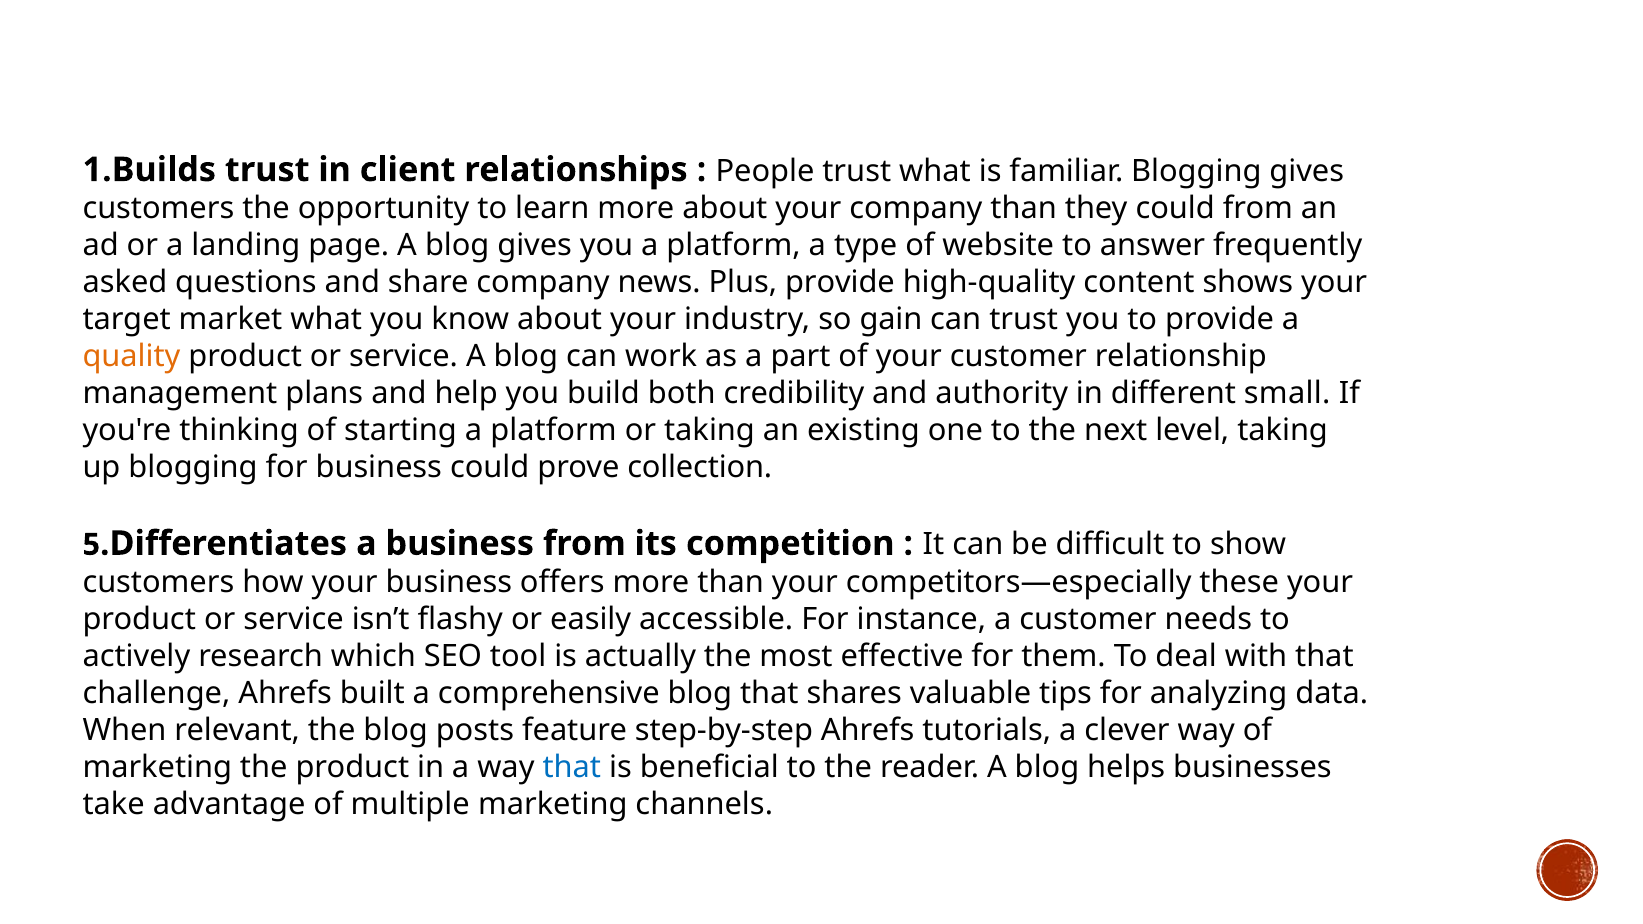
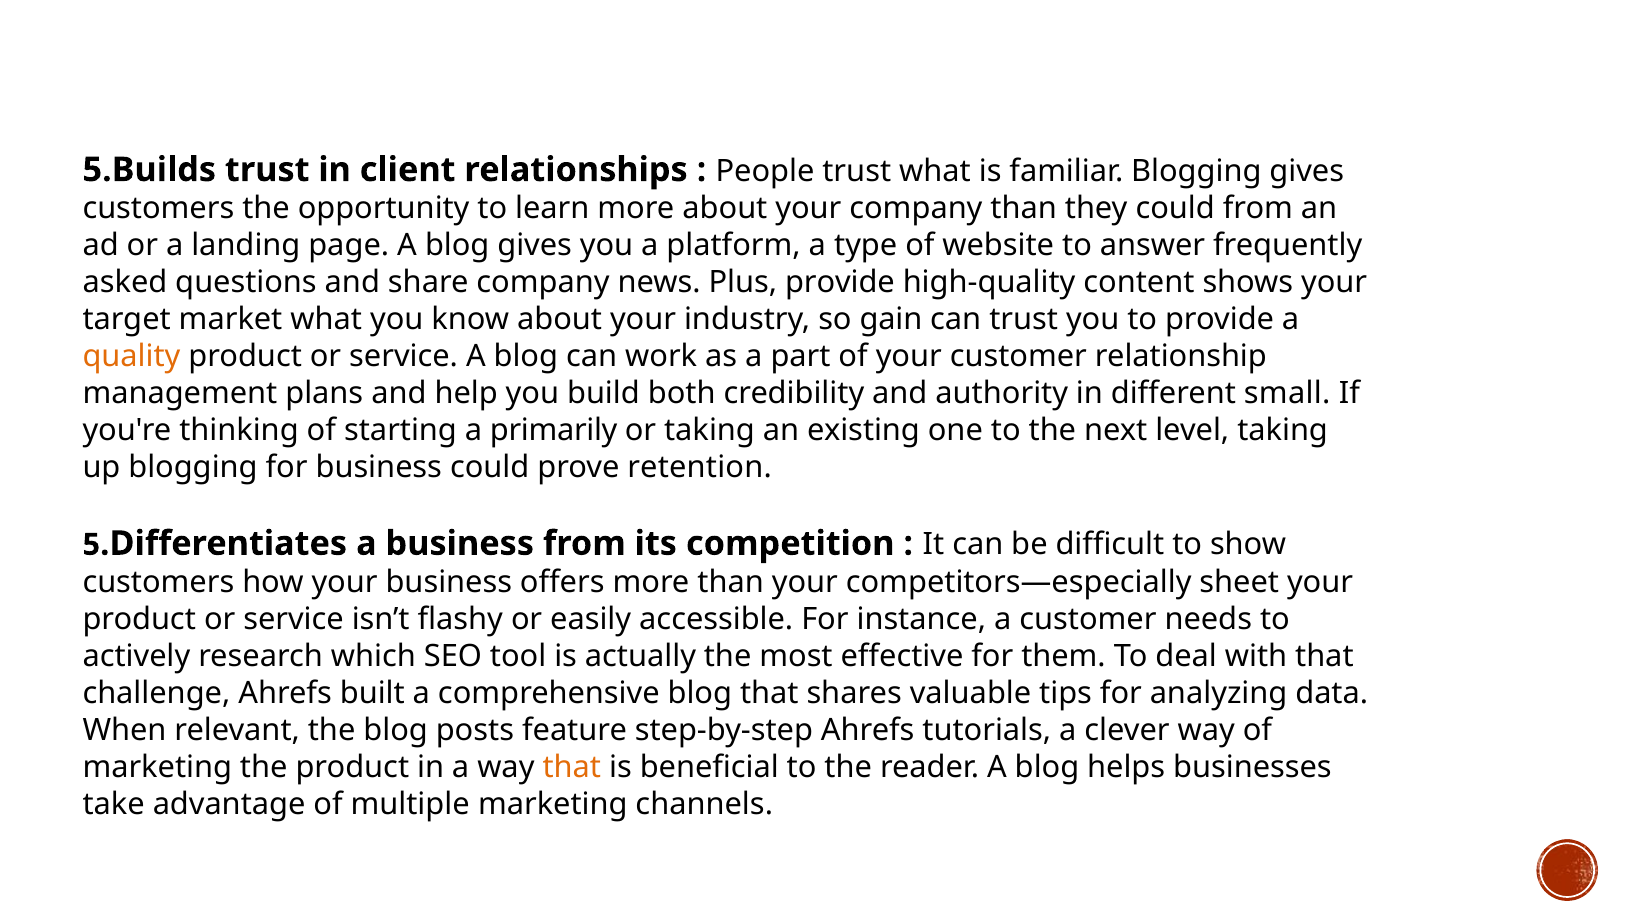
1.Builds: 1.Builds -> 5.Builds (149, 170)
starting a platform: platform -> primarily (554, 430)
collection: collection -> retention (700, 467)
these: these -> sheet (1239, 582)
that colour: blue -> orange (572, 767)
